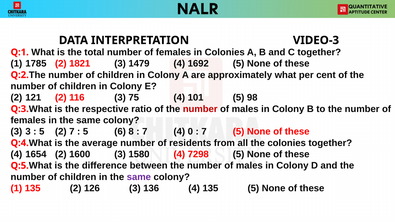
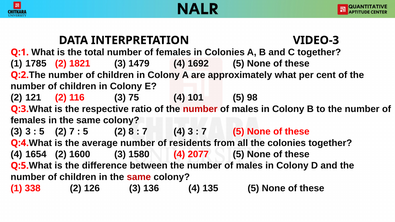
6: 6 -> 2 (120, 132)
4 0: 0 -> 3 (190, 132)
7298: 7298 -> 2077 (198, 154)
same colour: purple -> red (139, 177)
1 135: 135 -> 338 (33, 188)
